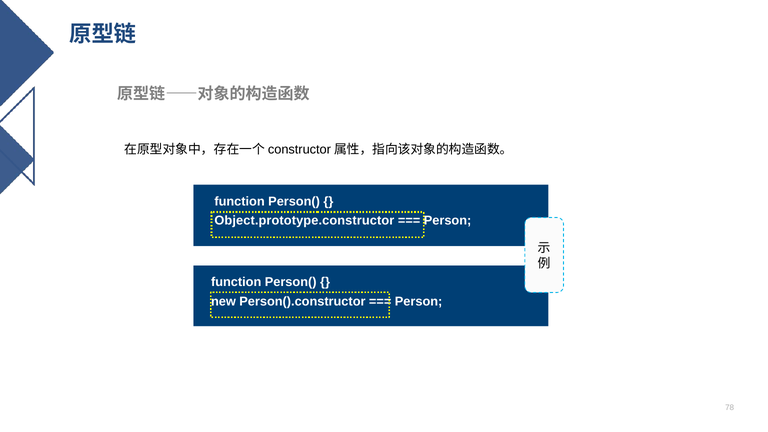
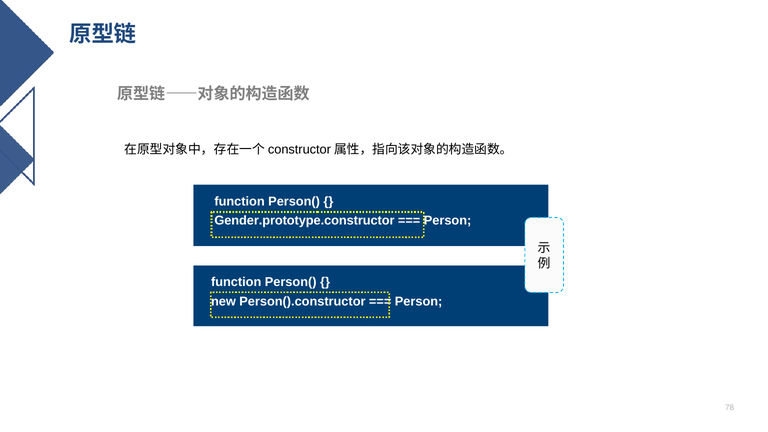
Object.prototype.constructor: Object.prototype.constructor -> Gender.prototype.constructor (304, 221)
